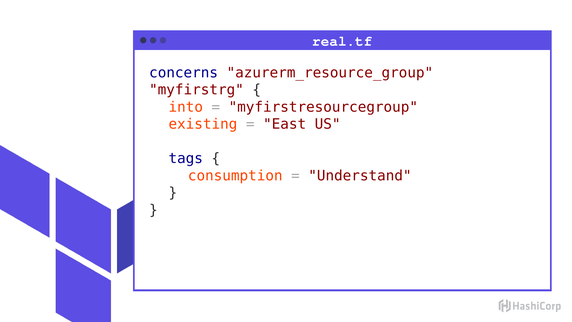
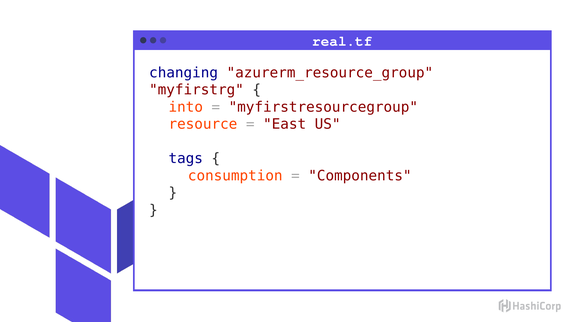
concerns: concerns -> changing (184, 73)
existing: existing -> resource (203, 124)
Understand: Understand -> Components (360, 176)
